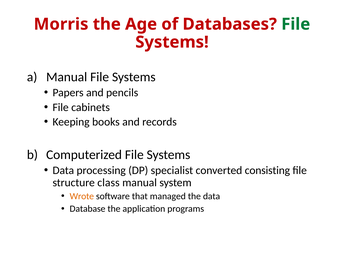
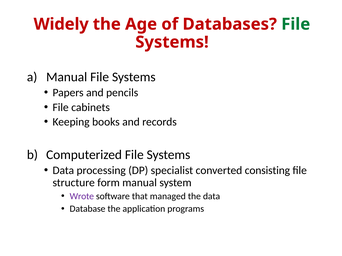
Morris: Morris -> Widely (61, 24)
class: class -> form (109, 183)
Wrote colour: orange -> purple (82, 197)
